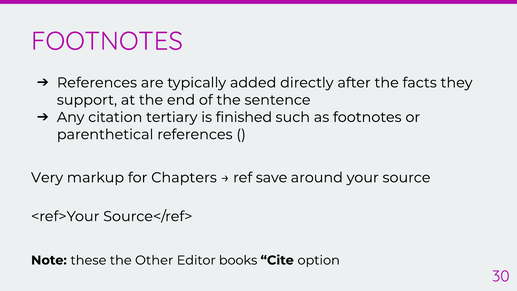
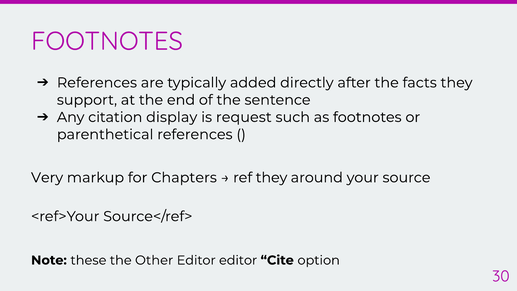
tertiary: tertiary -> display (172, 117)
finished: finished -> request (244, 117)
ref save: save -> they (272, 177)
Editor books: books -> editor (238, 260)
